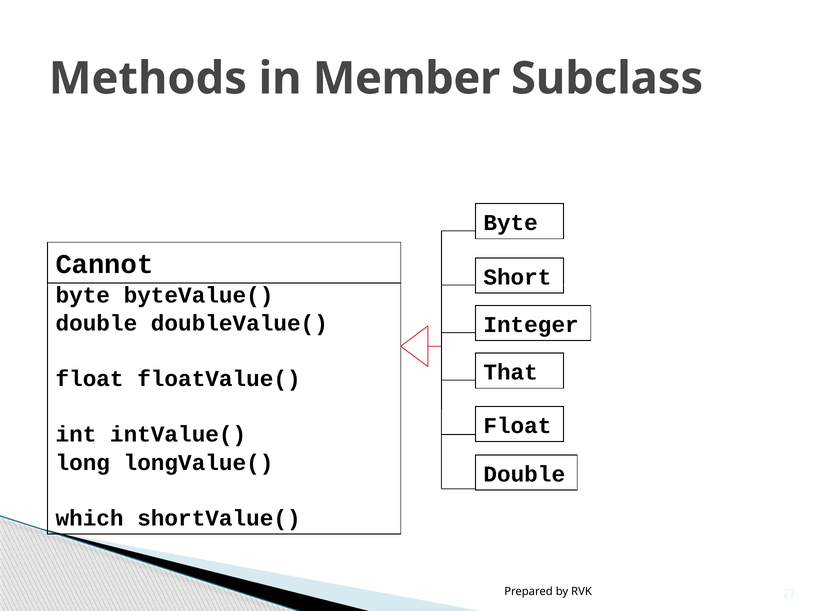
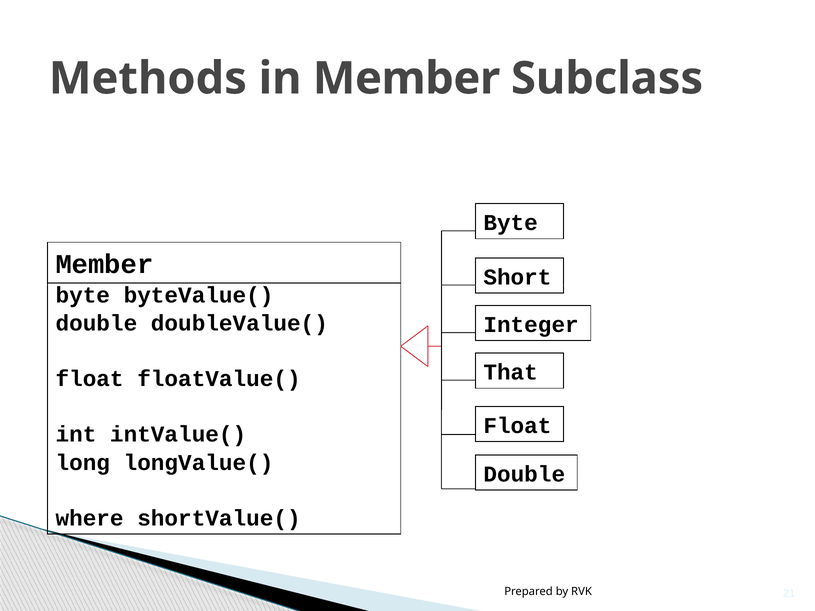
Cannot: Cannot -> Member (104, 265)
which: which -> where (90, 518)
